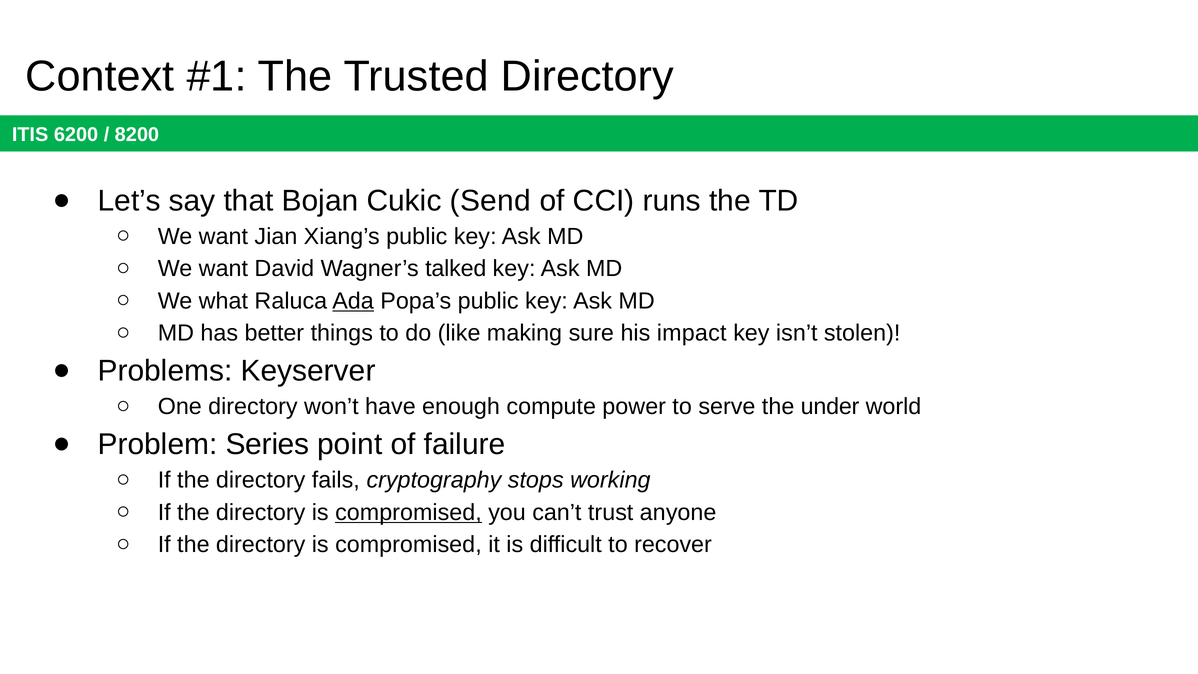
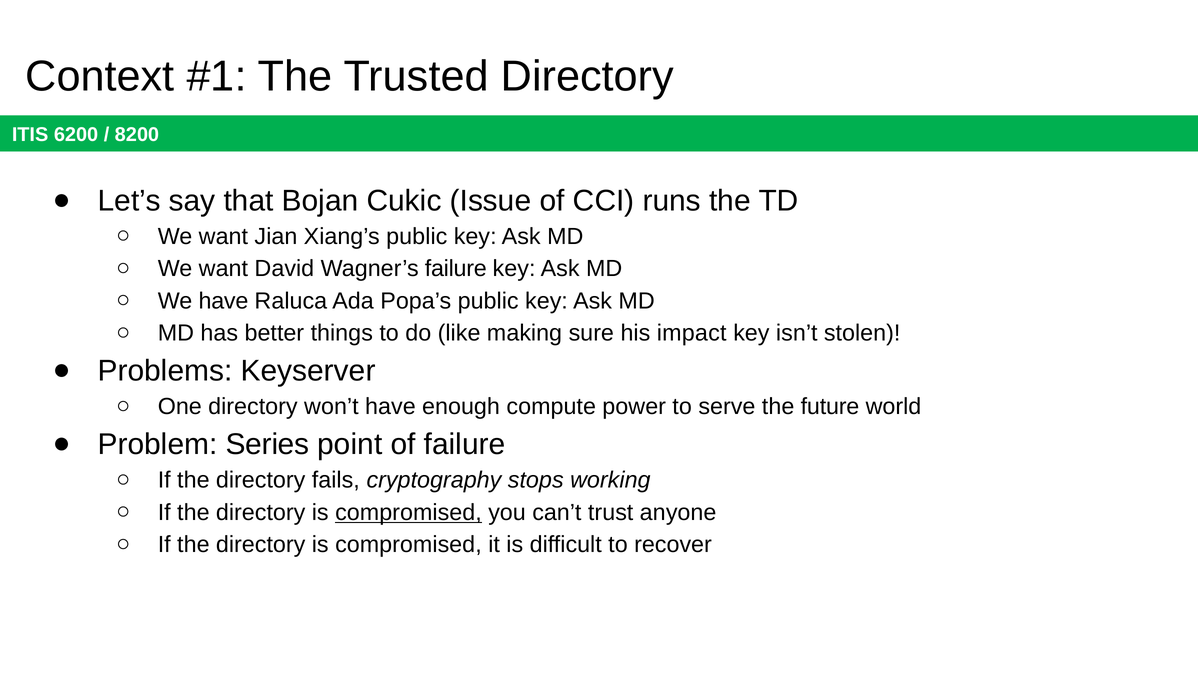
Send: Send -> Issue (491, 201)
Wagner’s talked: talked -> failure (456, 269)
We what: what -> have (223, 301)
Ada underline: present -> none (353, 301)
under: under -> future (830, 407)
